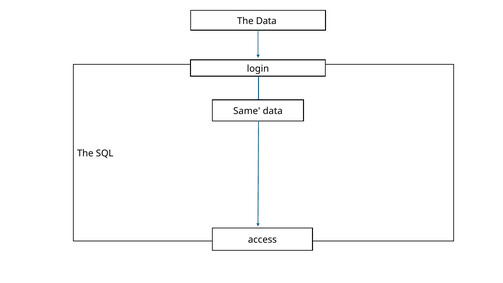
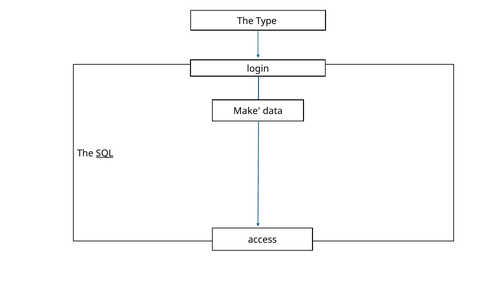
The Data: Data -> Type (266, 21)
Same: Same -> Make (247, 111)
SQL underline: none -> present (105, 153)
